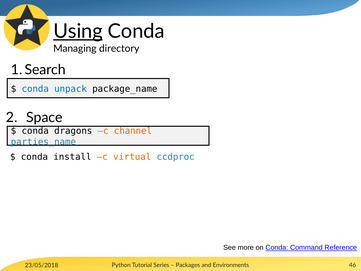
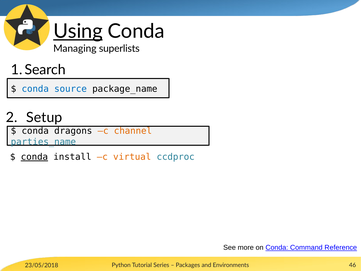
directory: directory -> superlists (119, 49)
unpack: unpack -> source (71, 89)
Space: Space -> Setup (44, 117)
conda underline: none -> present (34, 157)
